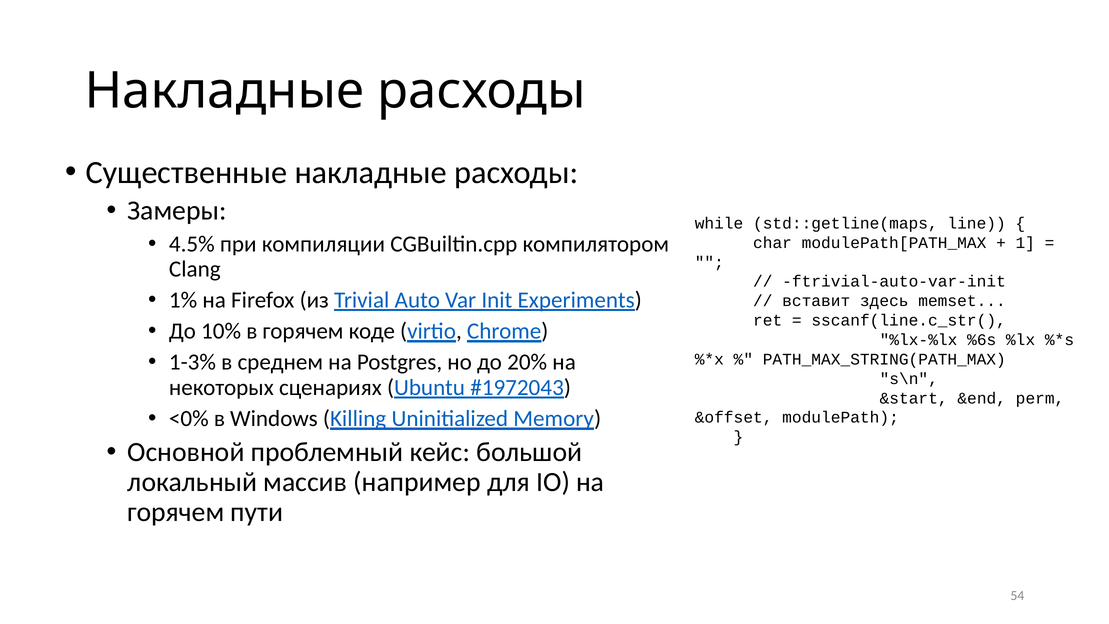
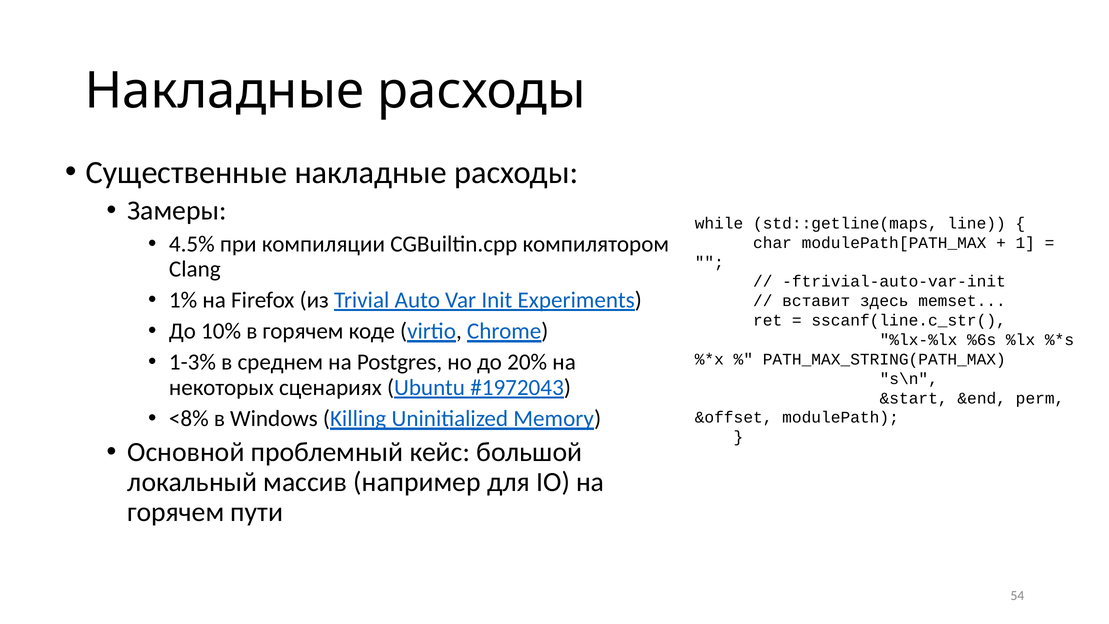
<0%: <0% -> <8% (189, 419)
